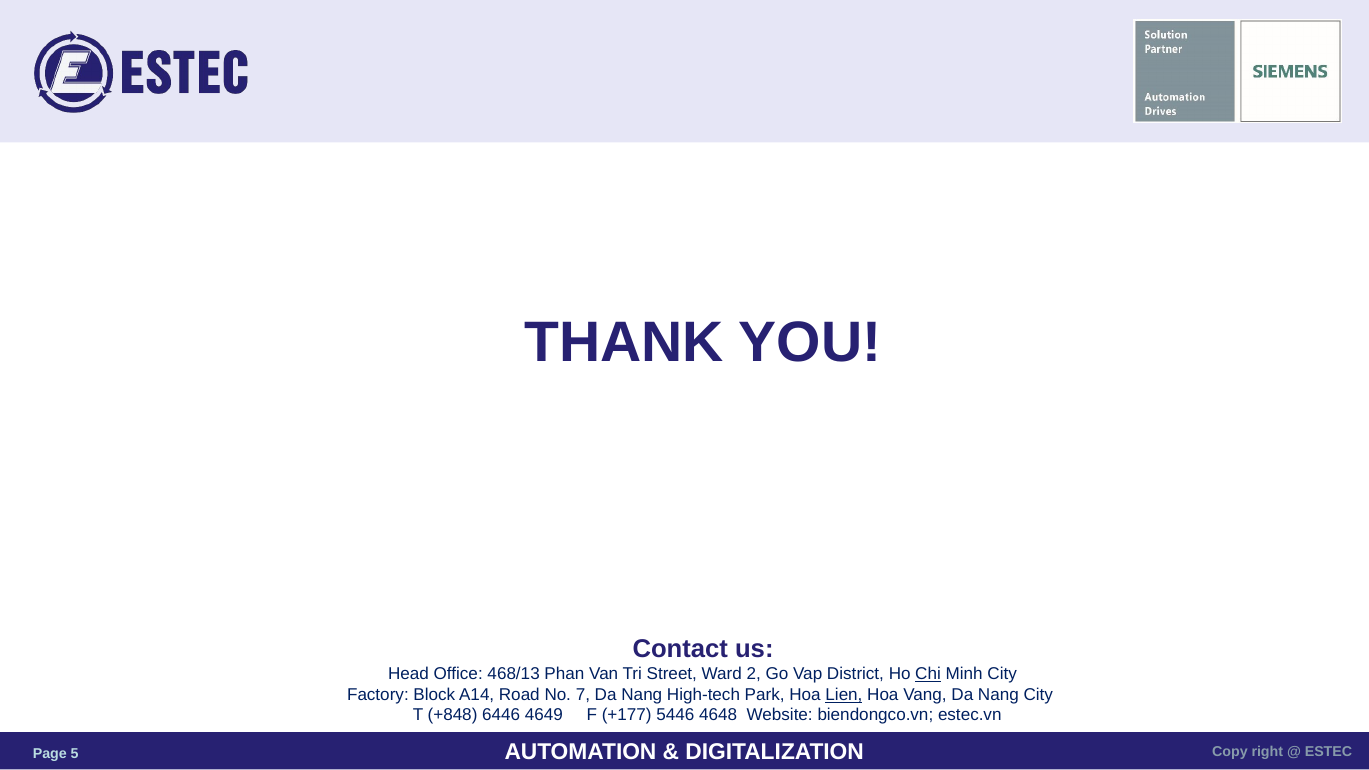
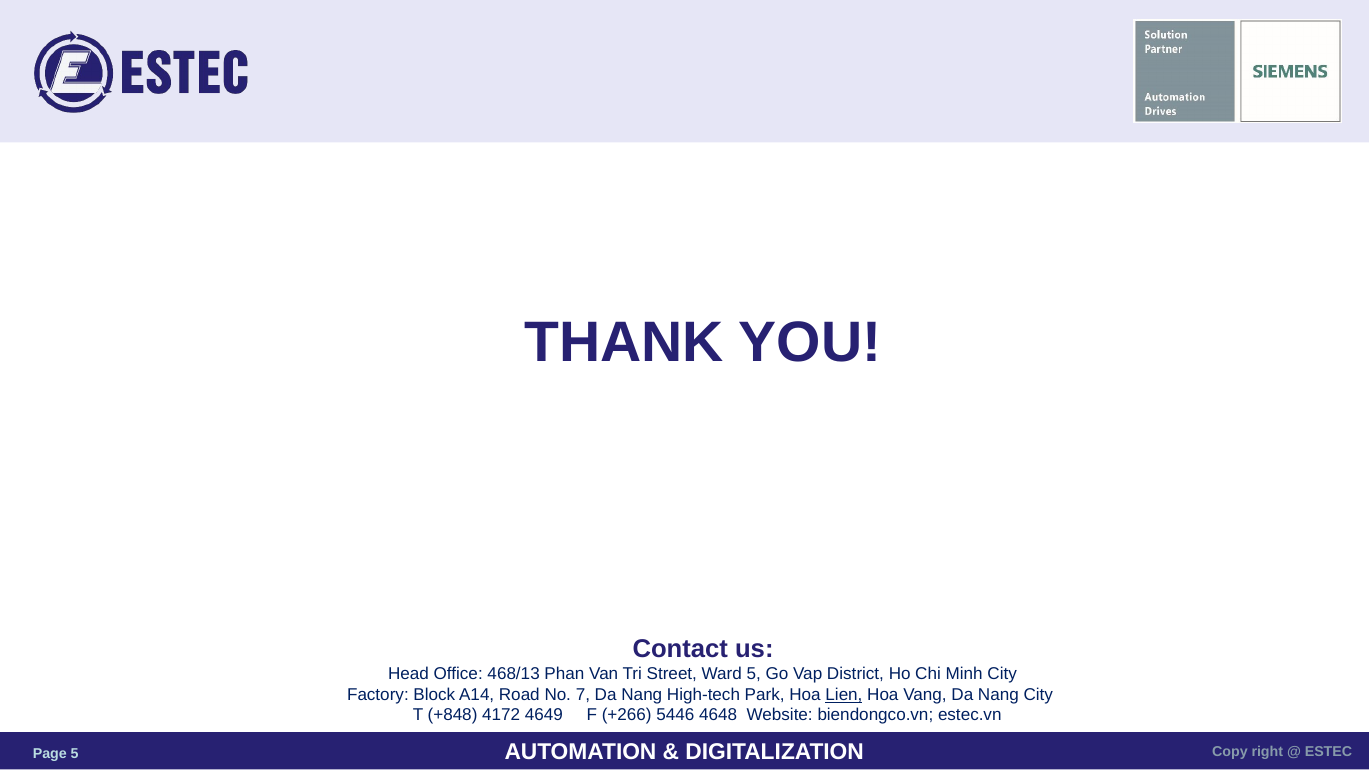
Ward 2: 2 -> 5 (754, 674)
Chi underline: present -> none (928, 674)
6446: 6446 -> 4172 (501, 715)
+177: +177 -> +266 (627, 715)
